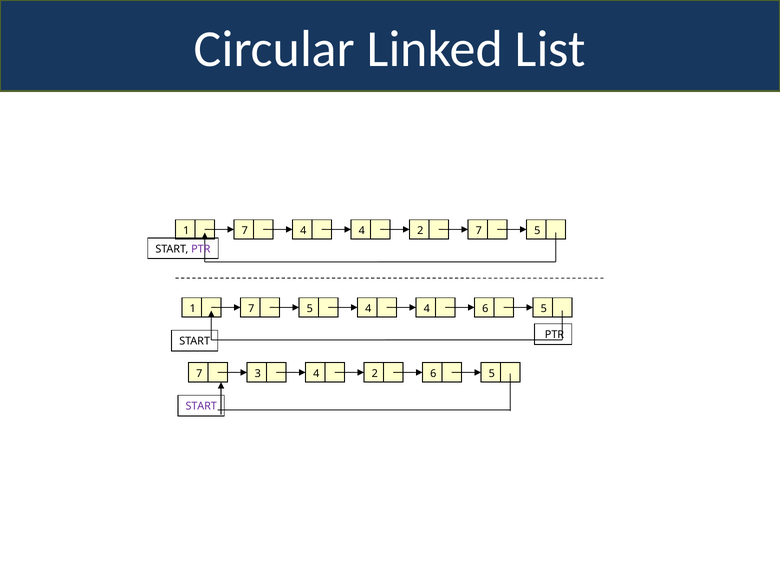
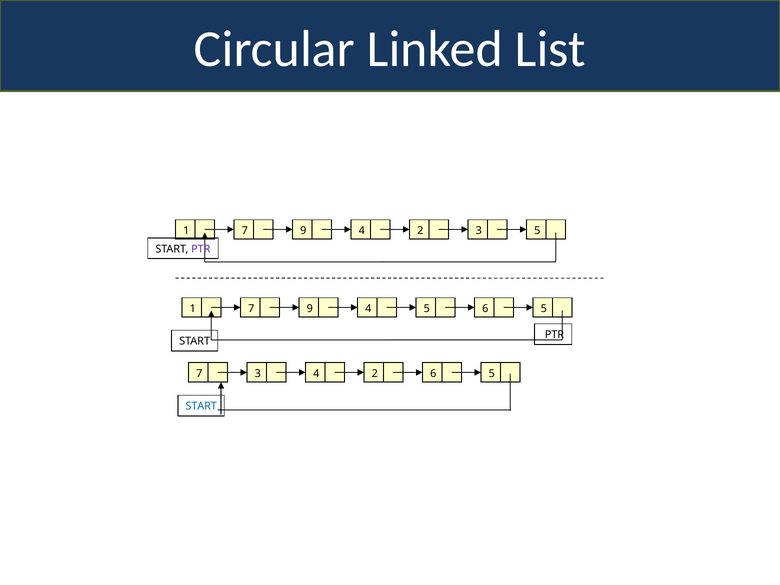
4: 4 -> 9 (303, 231)
2 7: 7 -> 3 (479, 231)
5: 5 -> 9 (310, 309)
4: 4 -> 5 (427, 309)
START colour: purple -> blue (201, 406)
